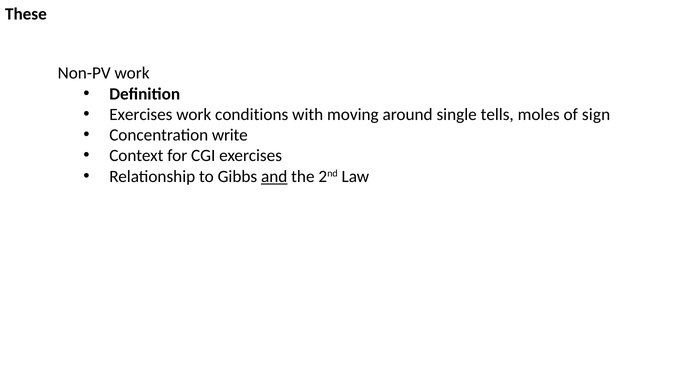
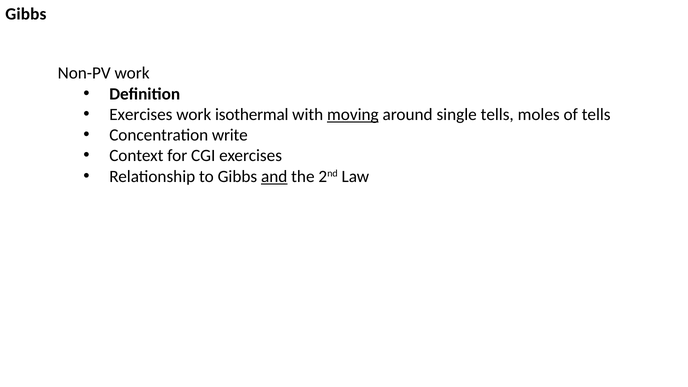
These: These -> Gibbs (26, 14)
conditions: conditions -> isothermal (252, 114)
moving underline: none -> present (353, 114)
of sign: sign -> tells (596, 114)
